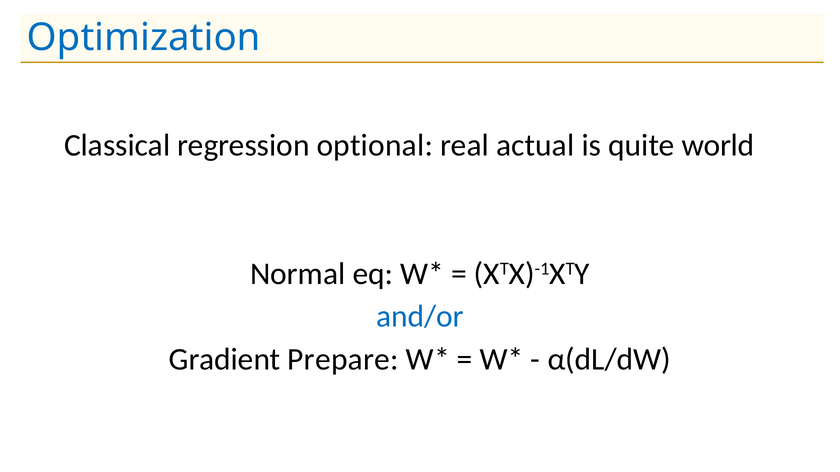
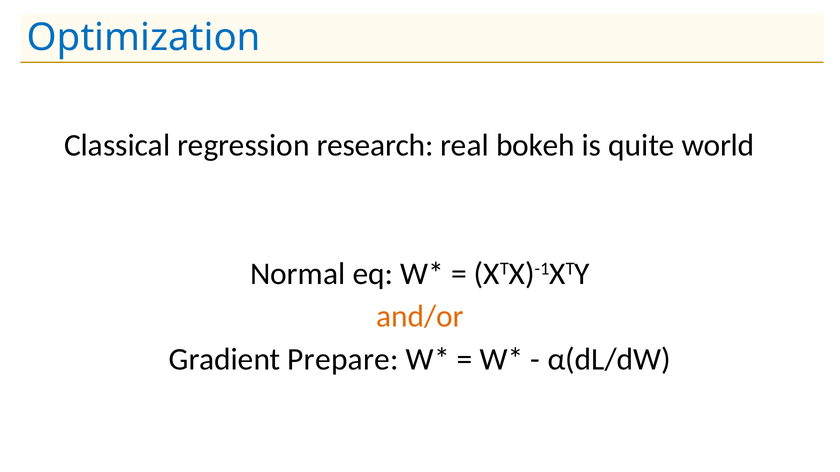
optional: optional -> research (375, 146)
actual: actual -> bokeh (535, 146)
and/or colour: blue -> orange (420, 317)
